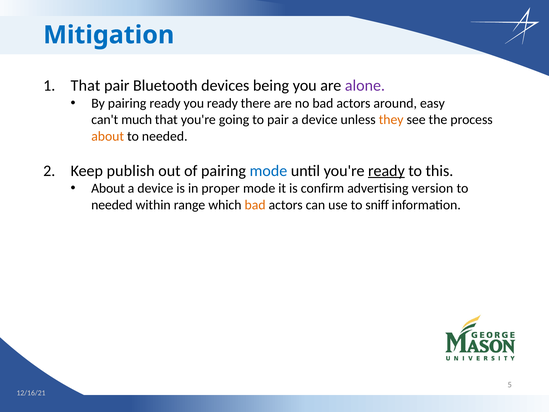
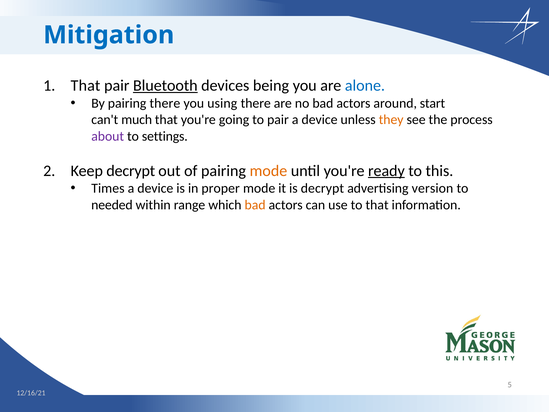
Bluetooth underline: none -> present (165, 86)
alone colour: purple -> blue (365, 86)
pairing ready: ready -> there (165, 103)
you ready: ready -> using (222, 103)
easy: easy -> start (432, 103)
about colour: orange -> purple (108, 136)
needed: needed -> settings (165, 136)
Keep publish: publish -> decrypt (131, 171)
mode colour: blue -> orange (268, 171)
About: About -> Times (108, 188)
is confirm: confirm -> decrypt (322, 188)
to sniff: sniff -> that (377, 205)
